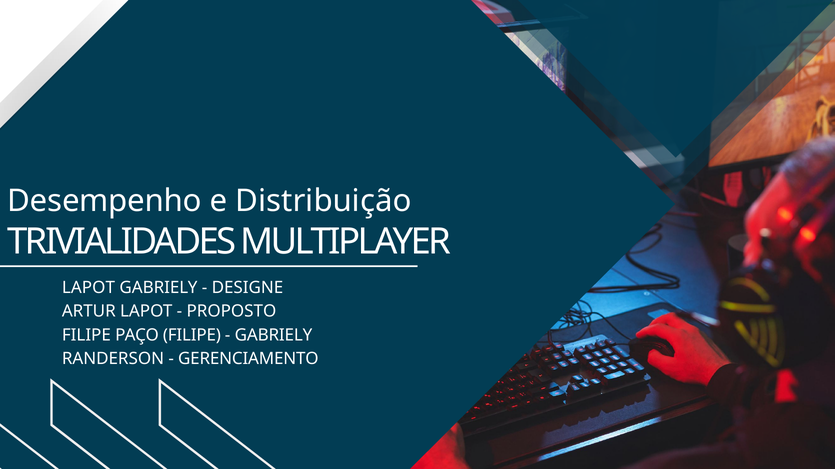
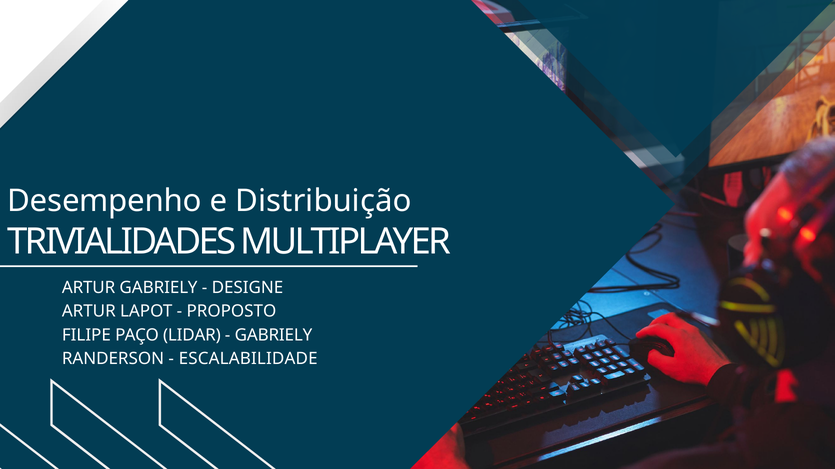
LAPOT: LAPOT -> ARTUR (89, 288)
PAÇO FILIPE: FILIPE -> LIDAR (192, 335)
GERENCIAMENTO: GERENCIAMENTO -> ESCALABILIDADE (248, 359)
